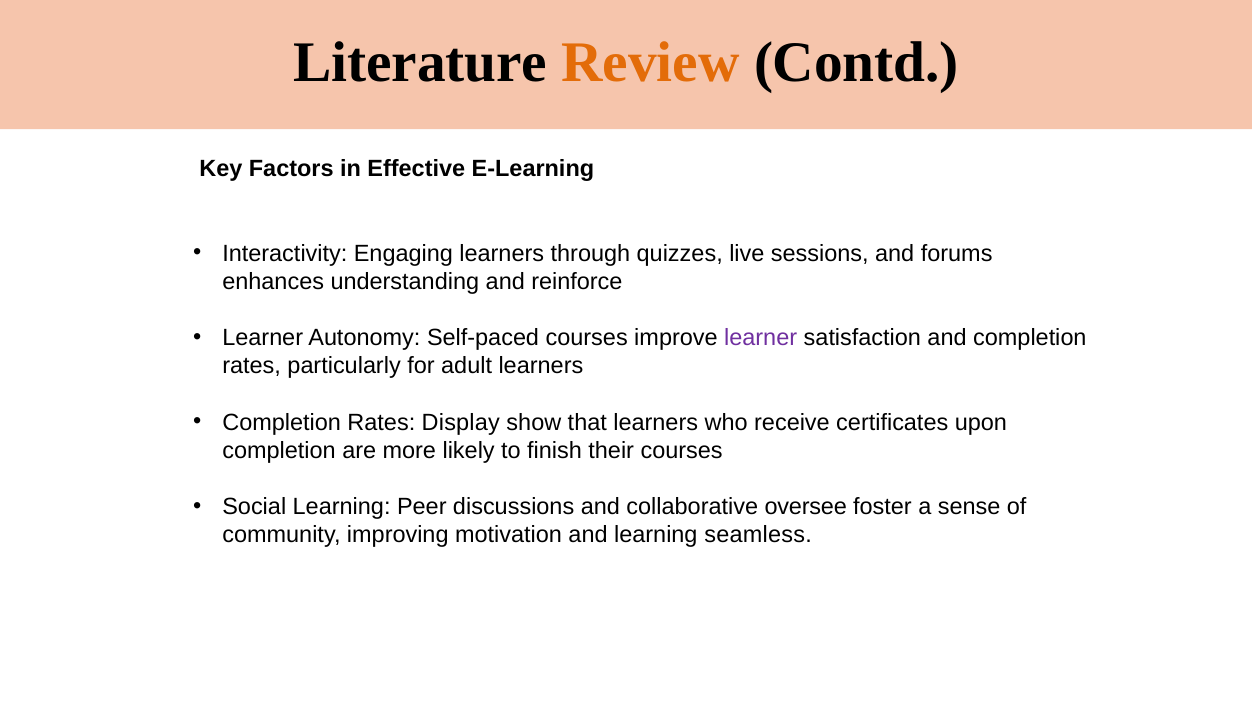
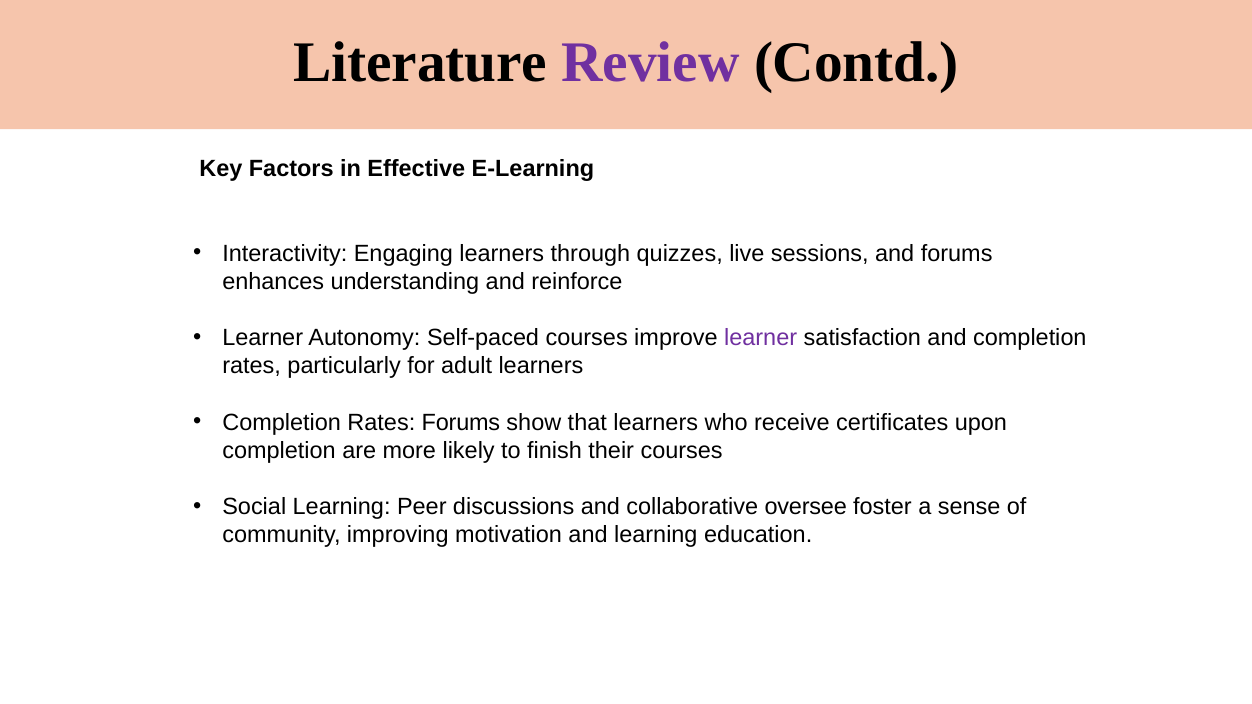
Review colour: orange -> purple (650, 62)
Rates Display: Display -> Forums (461, 423)
seamless: seamless -> education (758, 535)
